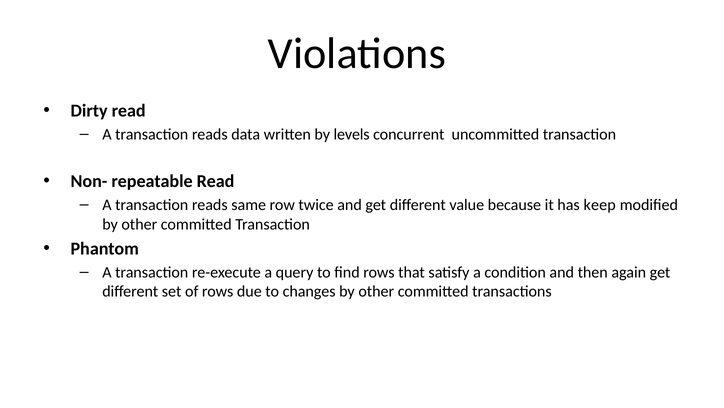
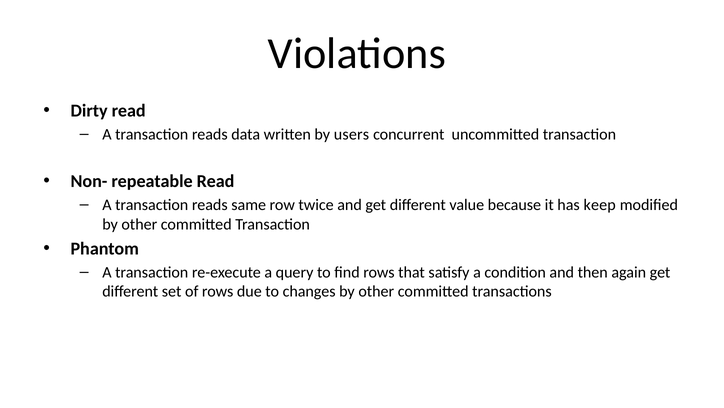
levels: levels -> users (351, 134)
